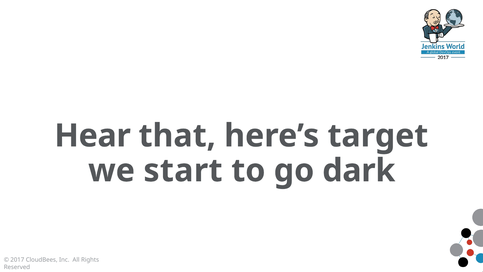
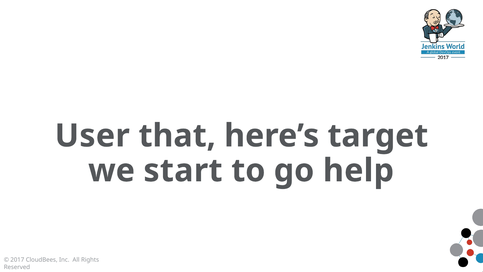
Hear: Hear -> User (92, 136)
dark: dark -> help (358, 170)
